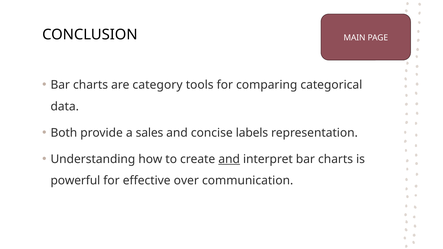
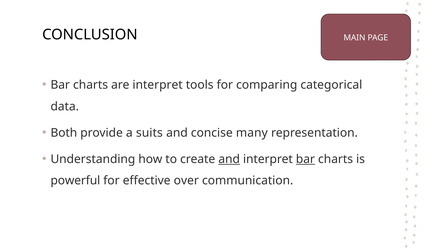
are category: category -> interpret (158, 85)
sales: sales -> suits (149, 133)
labels: labels -> many (252, 133)
bar underline: none -> present (305, 159)
